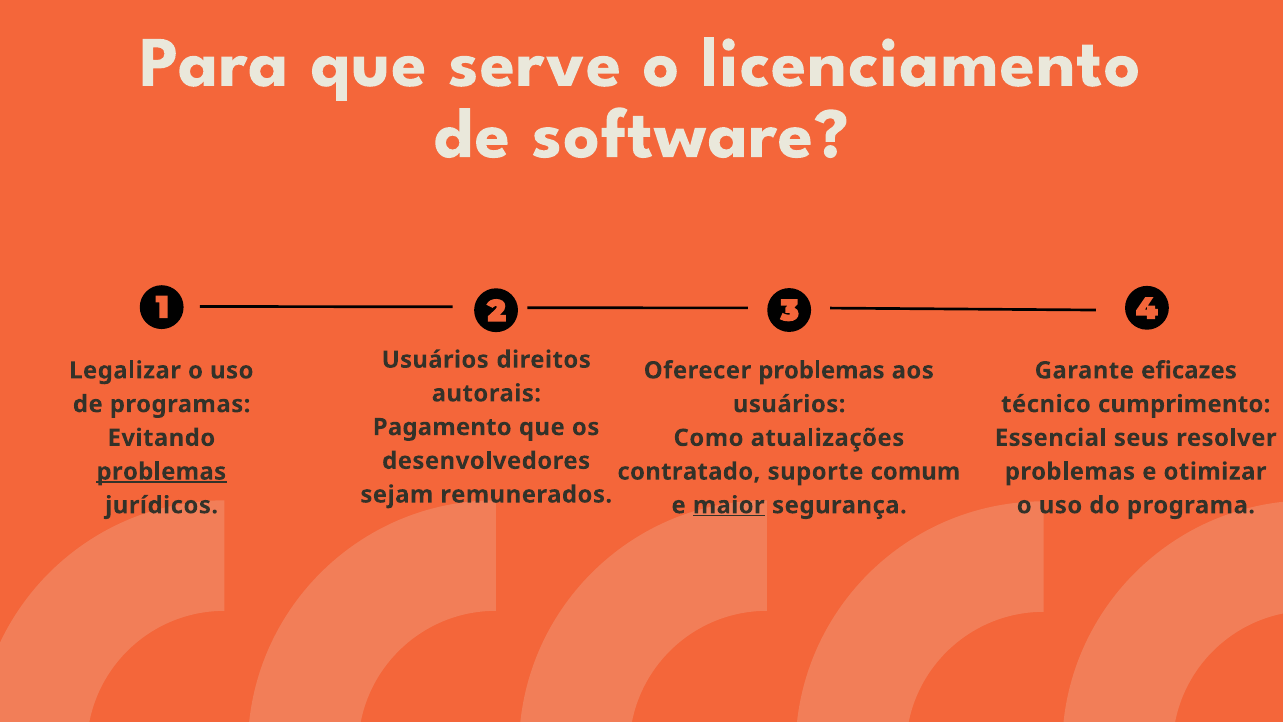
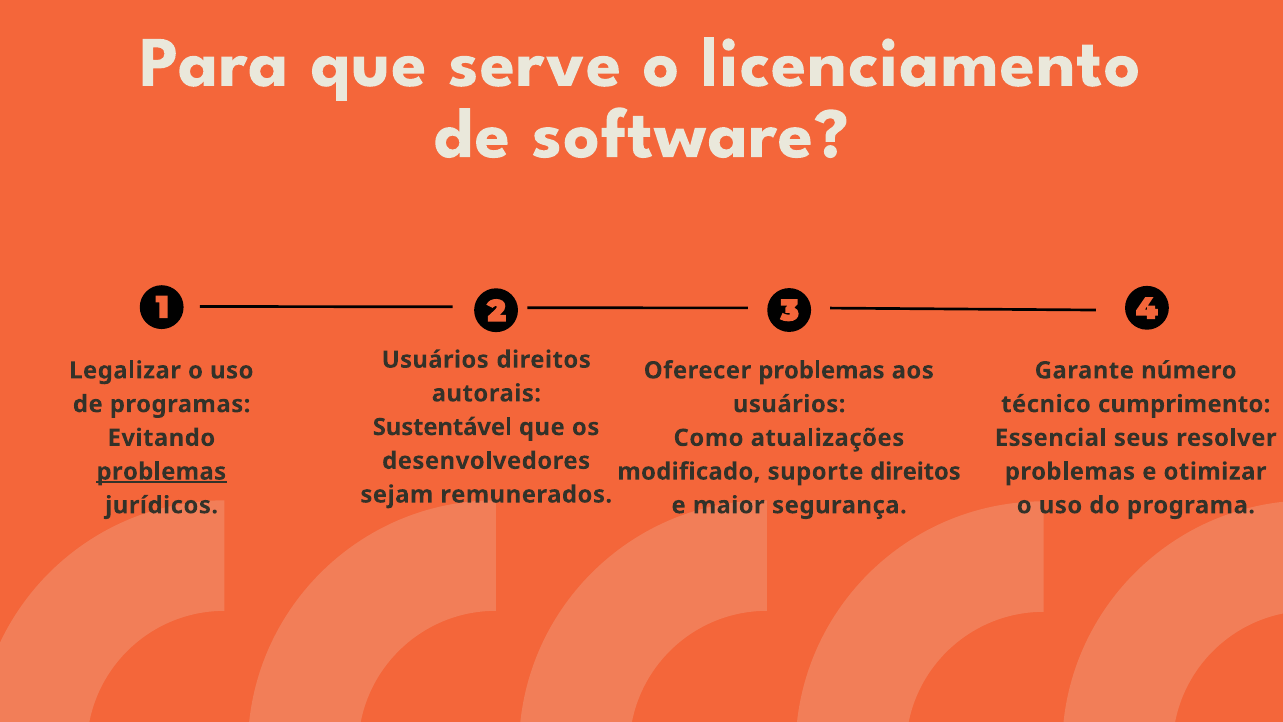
eficazes: eficazes -> número (1189, 370)
Pagamento: Pagamento -> Sustentável (442, 427)
contratado: contratado -> modificado (689, 471)
suporte comum: comum -> direitos (915, 471)
maior underline: present -> none (729, 505)
